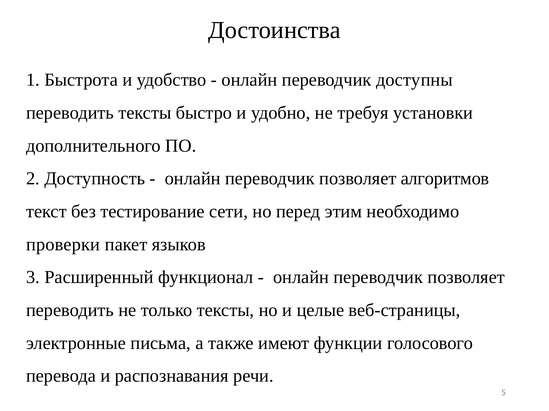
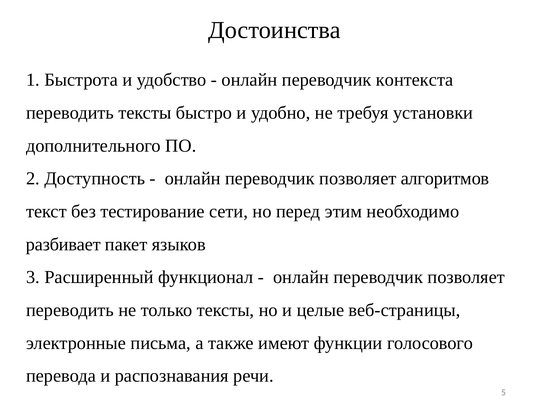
доступны: доступны -> контекста (415, 80)
проверки: проверки -> разбивает (63, 245)
